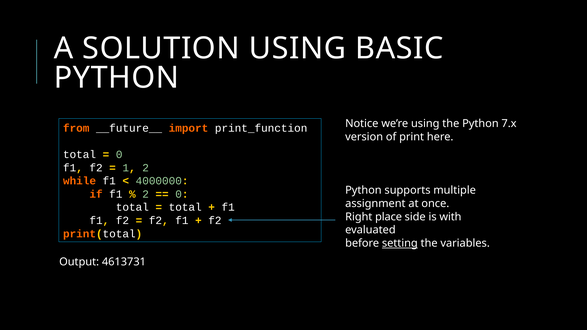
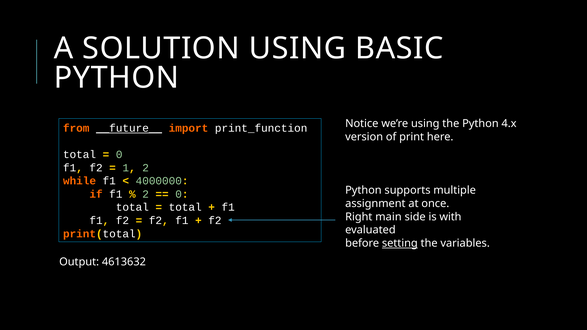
7.x: 7.x -> 4.x (509, 124)
__future__ underline: none -> present (129, 128)
place: place -> main (388, 217)
4613731: 4613731 -> 4613632 (124, 262)
